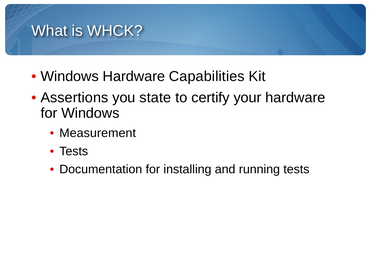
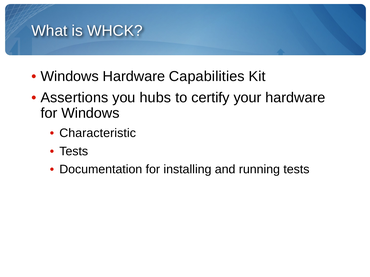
state: state -> hubs (155, 98)
Measurement: Measurement -> Characteristic (98, 133)
